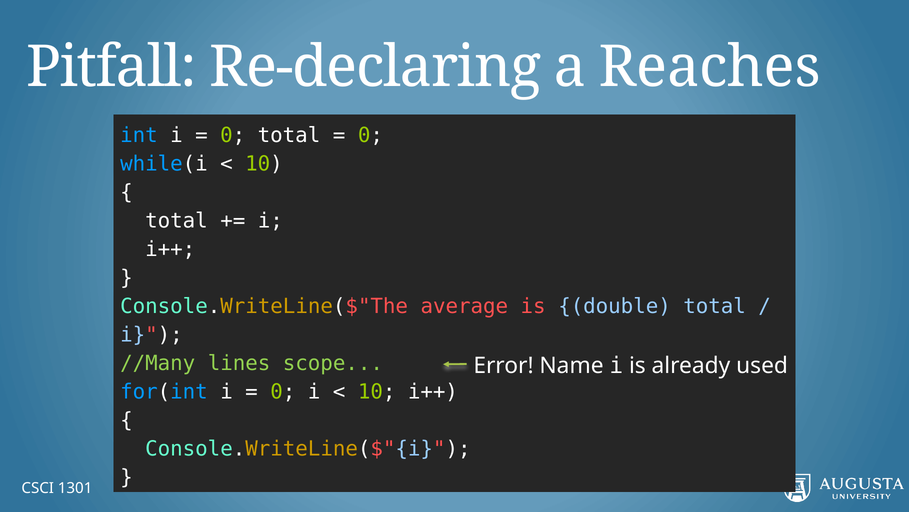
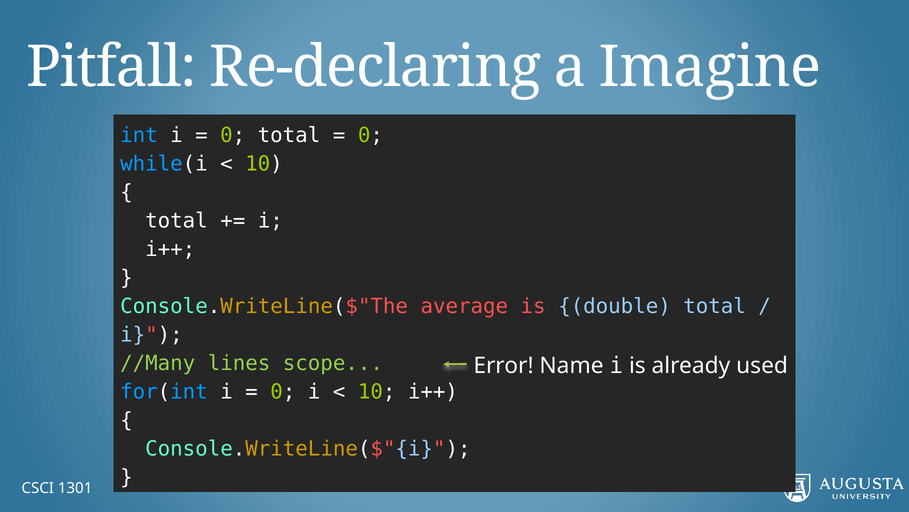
Reaches: Reaches -> Imagine (710, 67)
